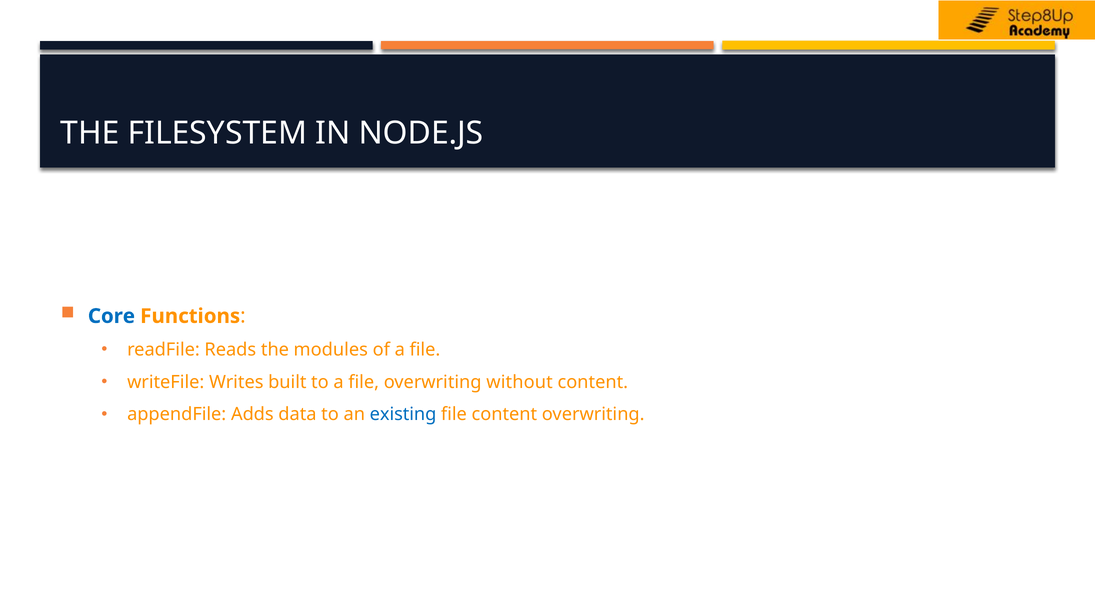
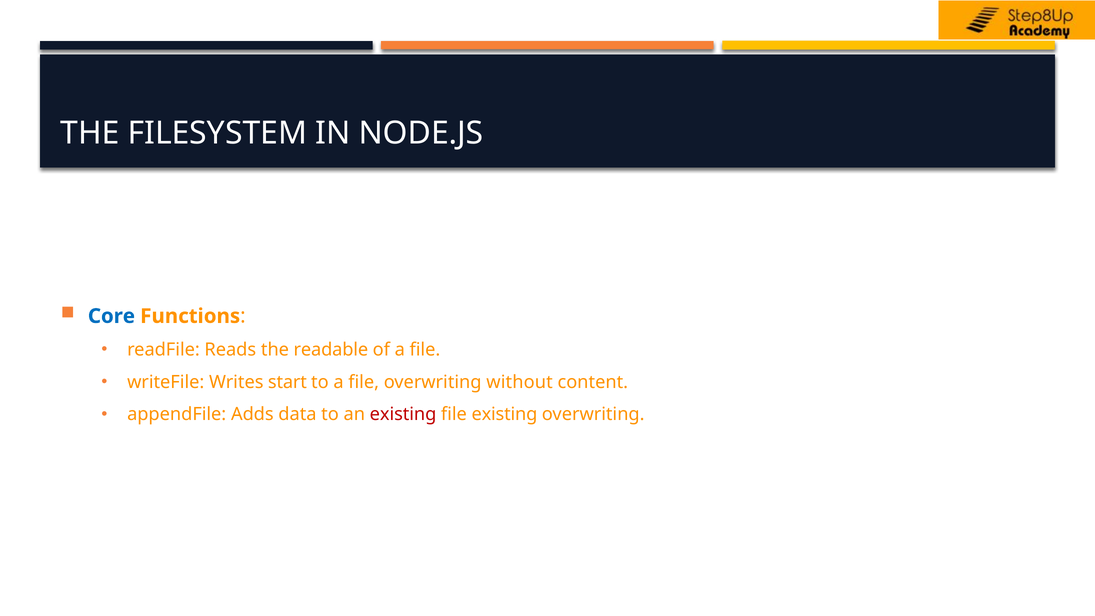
modules: modules -> readable (331, 350)
built: built -> start (287, 382)
existing colour: blue -> red (403, 414)
file content: content -> existing (504, 414)
